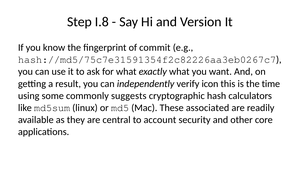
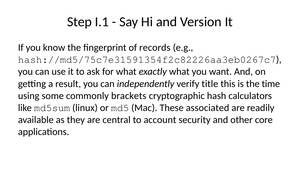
I.8: I.8 -> I.1 (102, 22)
commit: commit -> records (155, 48)
icon: icon -> title (210, 84)
suggests: suggests -> brackets (129, 96)
